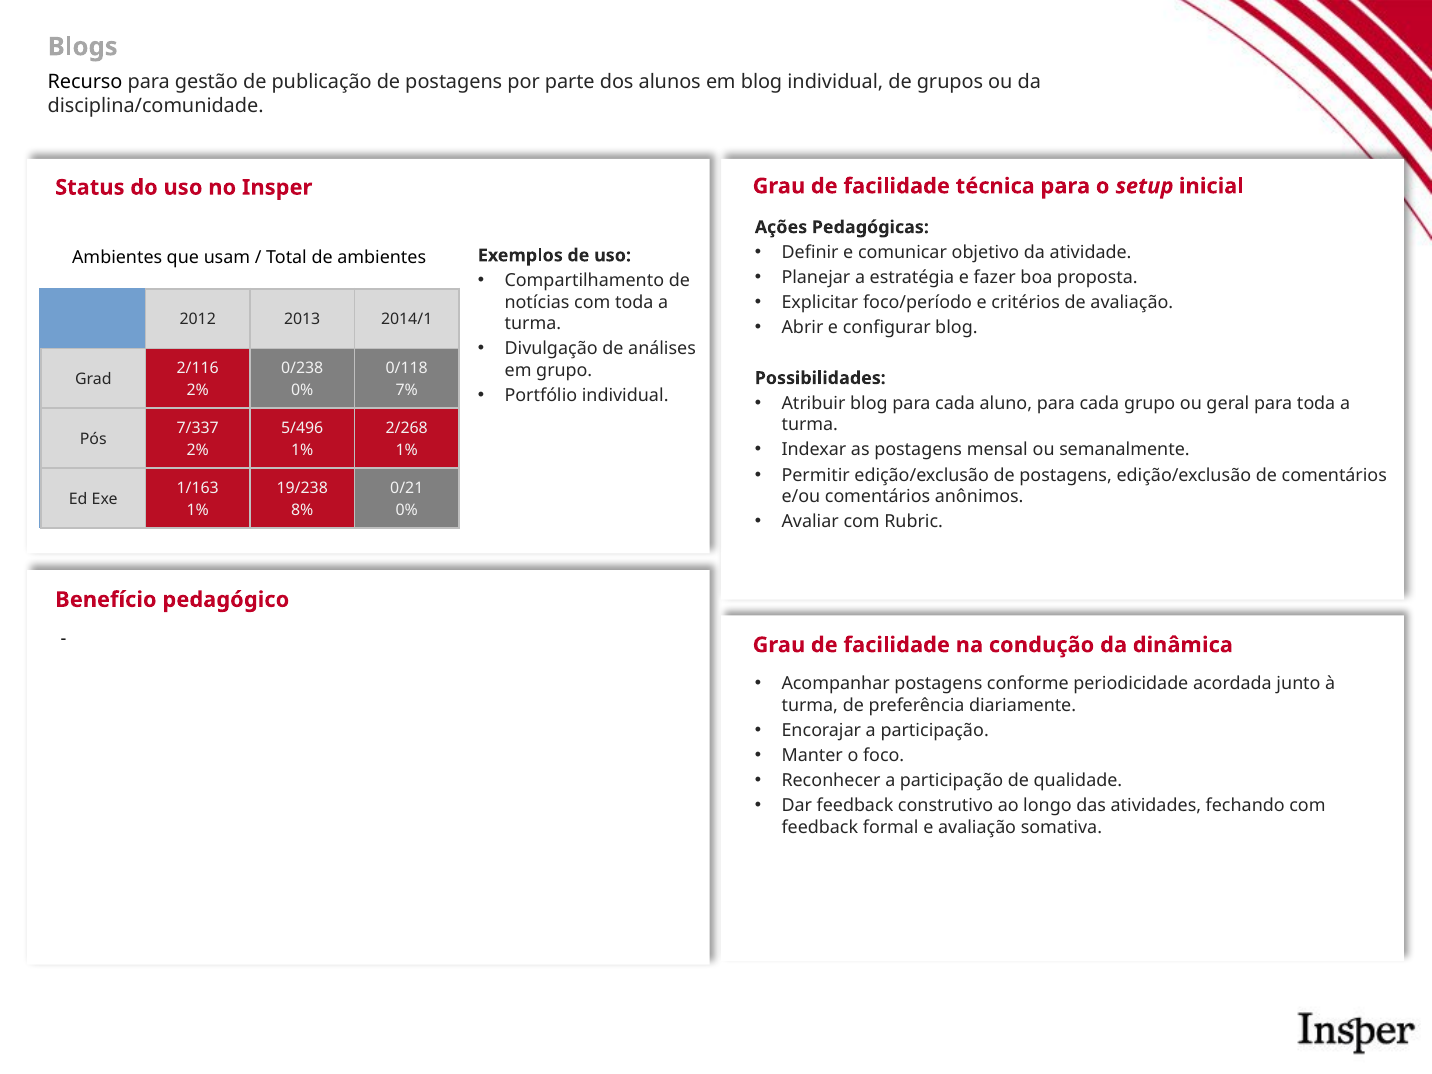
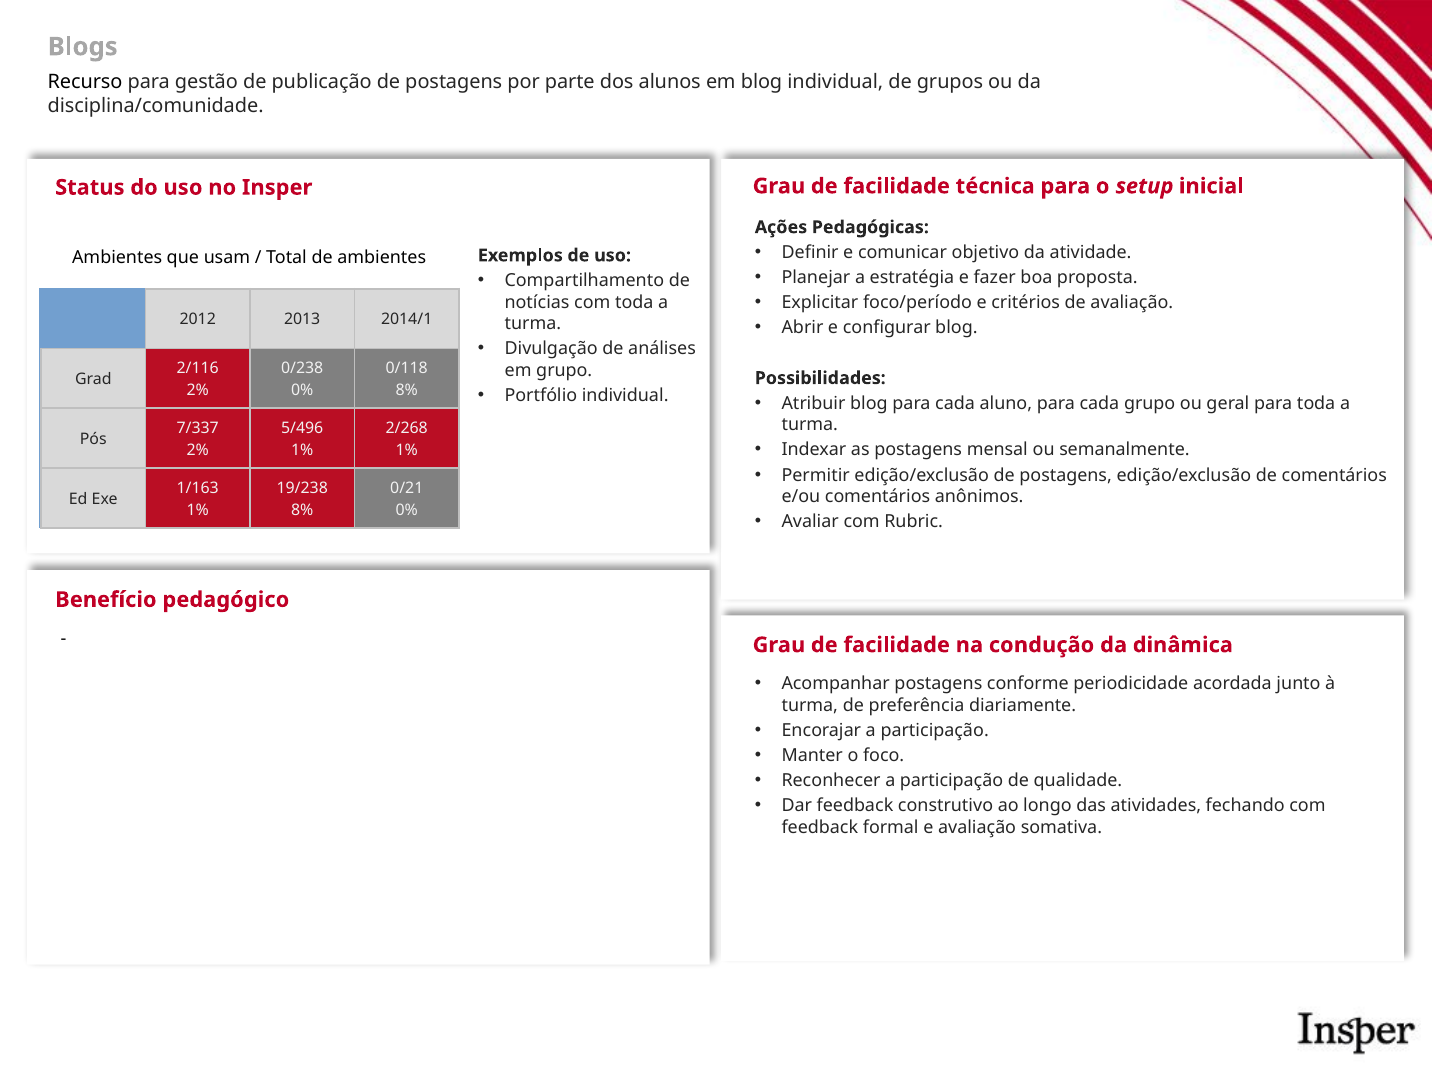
7%: 7% -> 8% (407, 390)
